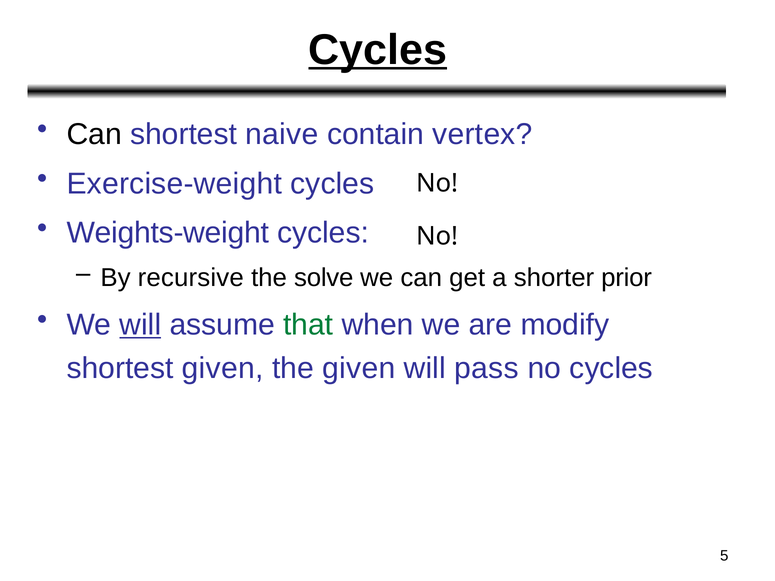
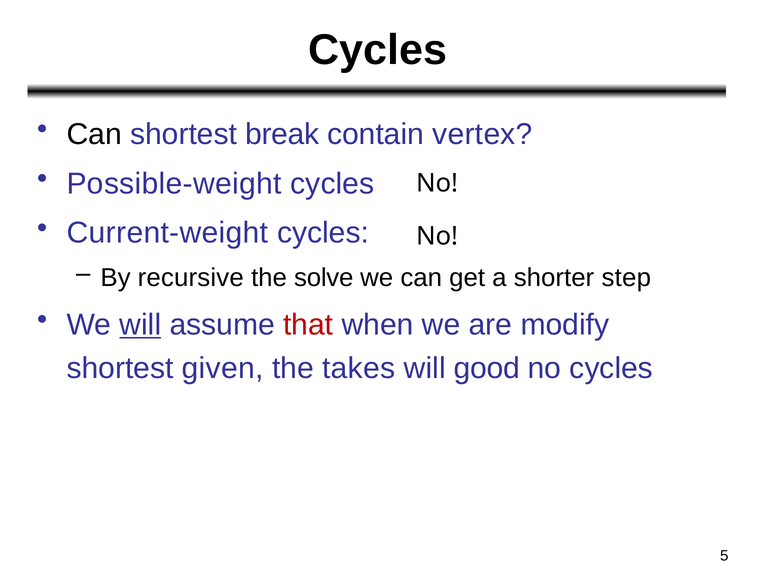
Cycles underline: present -> none (378, 50)
naive: naive -> break (282, 134)
Exercise-weight: Exercise-weight -> Possible-weight (174, 184)
Weights-weight: Weights-weight -> Current-weight (168, 233)
prior: prior -> step (626, 278)
that colour: green -> red (308, 325)
the given: given -> takes (359, 368)
pass: pass -> good (487, 368)
